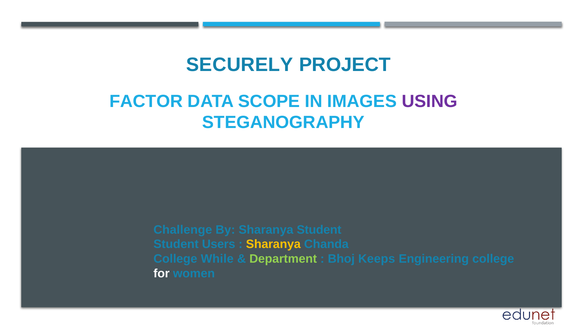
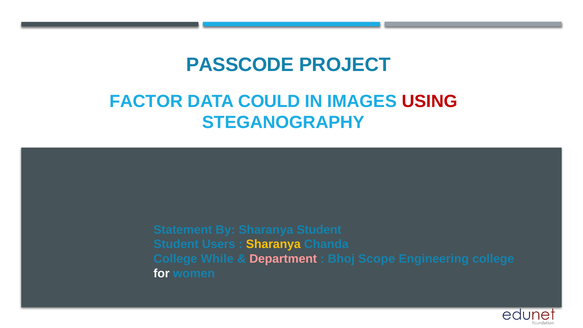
SECURELY: SECURELY -> PASSCODE (240, 65)
SCOPE: SCOPE -> COULD (269, 101)
USING colour: purple -> red (430, 101)
Challenge: Challenge -> Statement (183, 230)
Department colour: light green -> pink (283, 259)
Keeps: Keeps -> Scope (377, 259)
